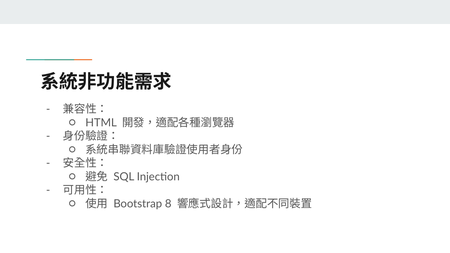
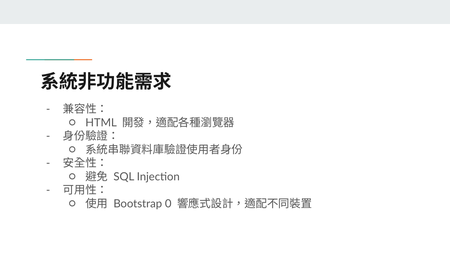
8: 8 -> 0 (168, 204)
